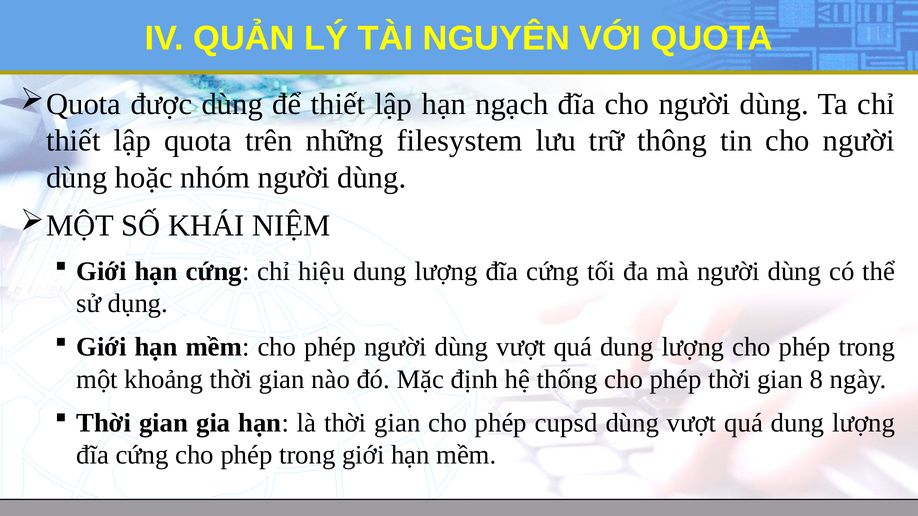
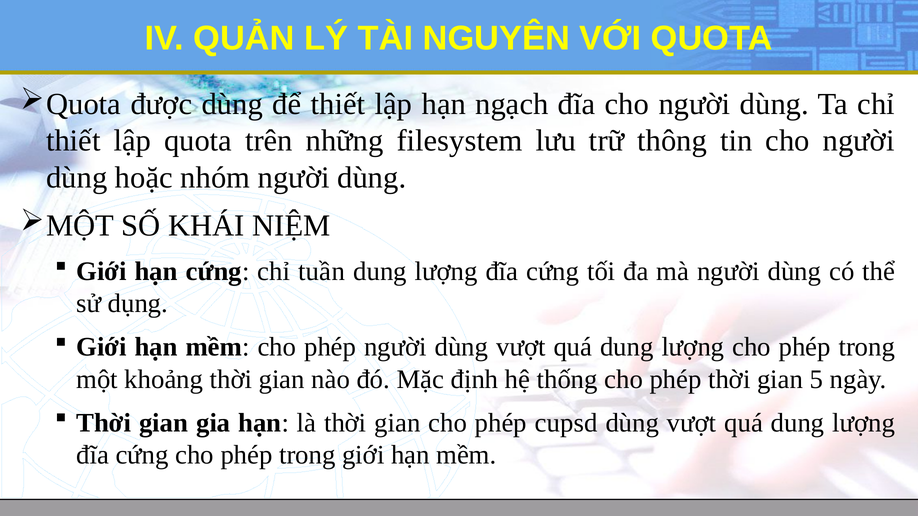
hiệu: hiệu -> tuần (322, 272)
8: 8 -> 5 (816, 380)
